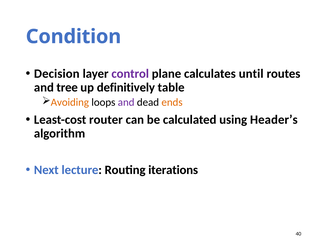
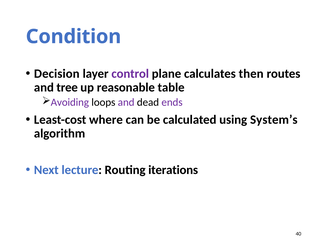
until: until -> then (251, 74)
definitively: definitively -> reasonable (126, 87)
Avoiding colour: orange -> purple (70, 102)
ends colour: orange -> purple (172, 102)
router: router -> where (106, 120)
Header’s: Header’s -> System’s (274, 120)
